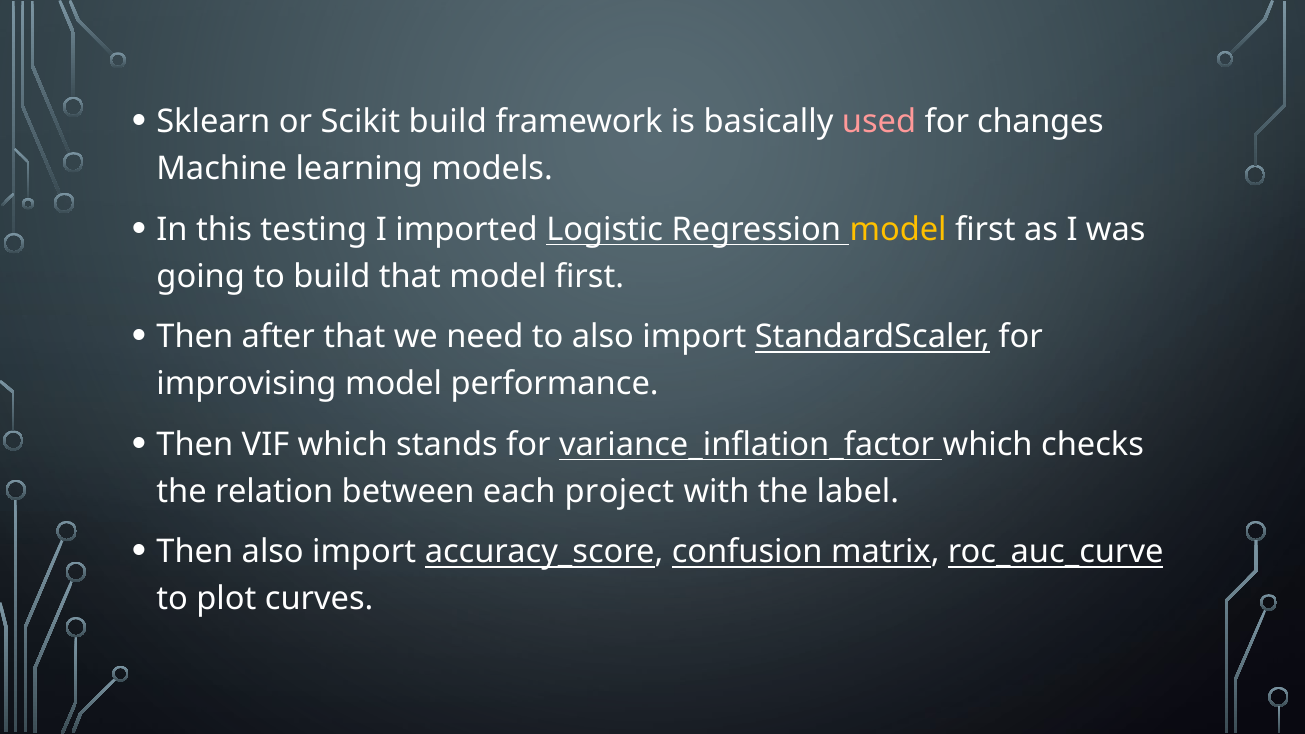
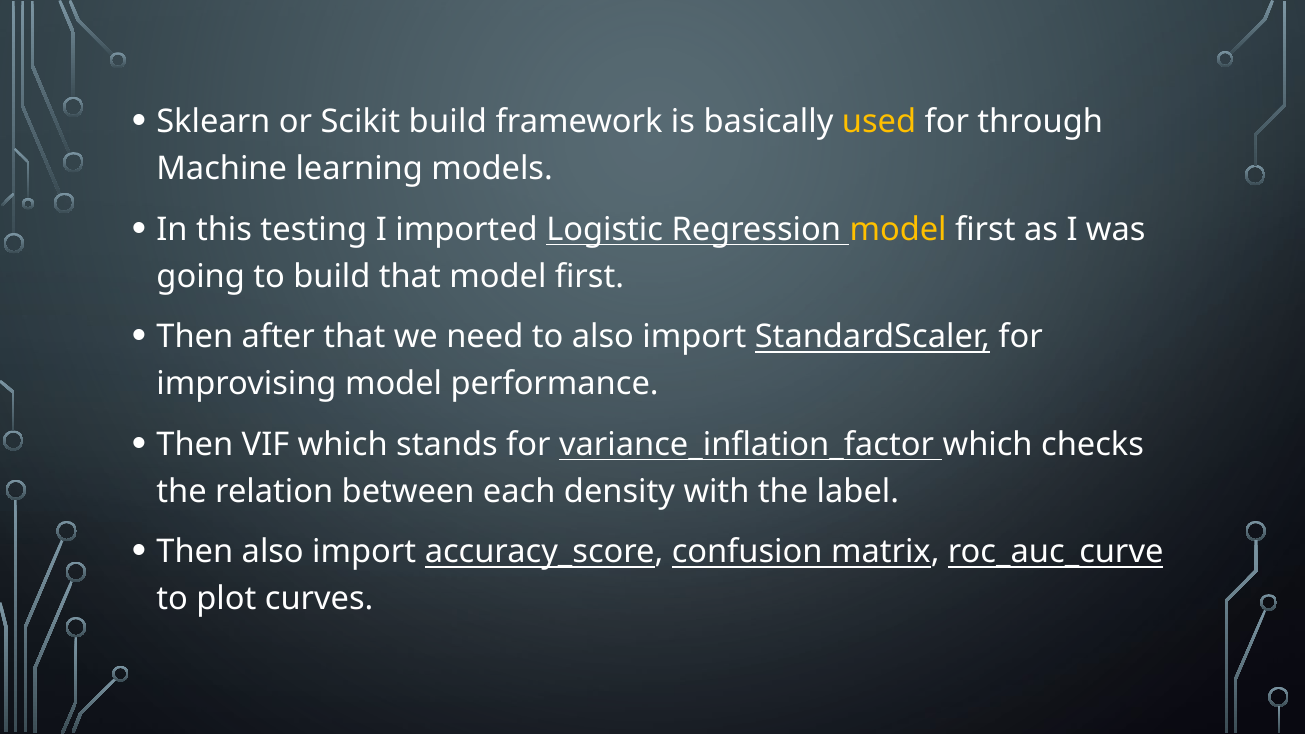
used colour: pink -> yellow (879, 122)
changes: changes -> through (1040, 122)
project: project -> density (620, 492)
